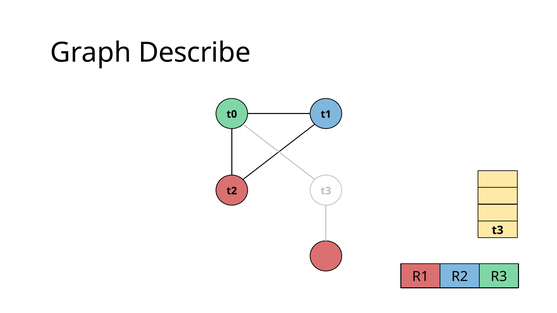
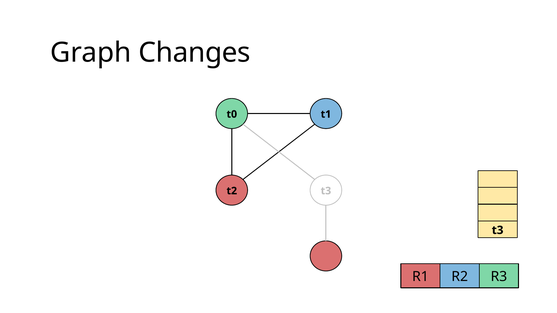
Describe: Describe -> Changes (195, 53)
